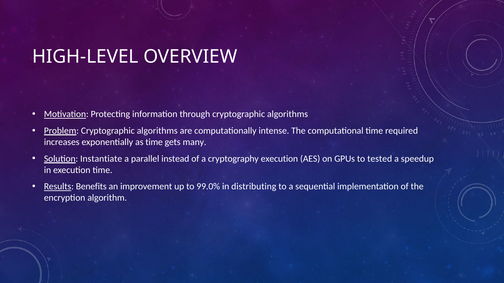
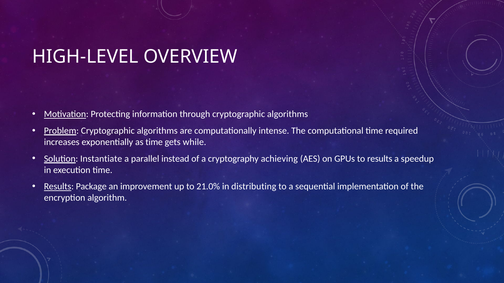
many: many -> while (194, 142)
cryptography execution: execution -> achieving (279, 159)
to tested: tested -> results (380, 159)
Benefits: Benefits -> Package (91, 187)
99.0%: 99.0% -> 21.0% (208, 187)
